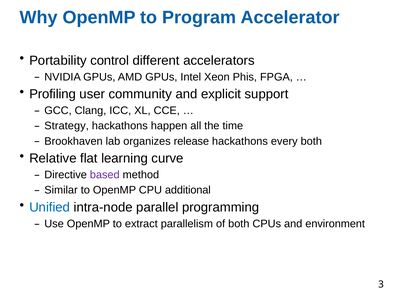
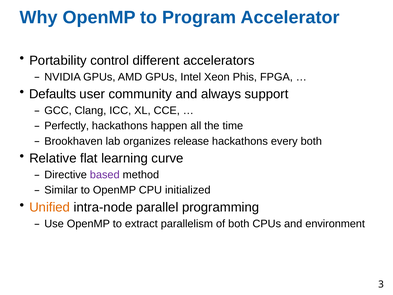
Profiling: Profiling -> Defaults (53, 94)
explicit: explicit -> always (221, 94)
Strategy: Strategy -> Perfectly (67, 126)
additional: additional -> initialized (188, 190)
Unified colour: blue -> orange (50, 207)
